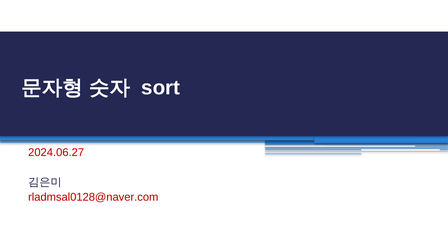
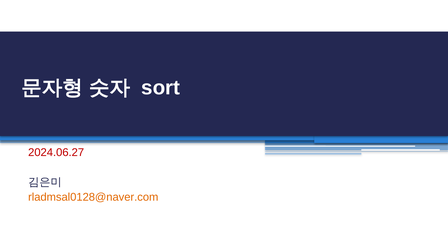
rladmsal0128@naver.com colour: red -> orange (93, 197)
